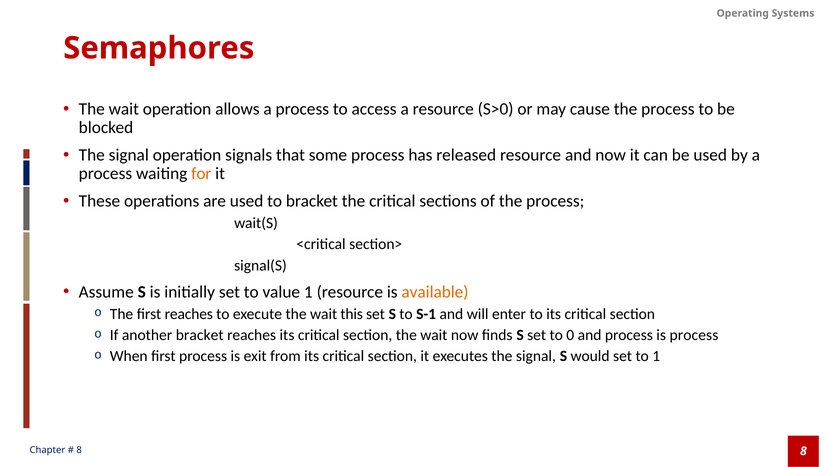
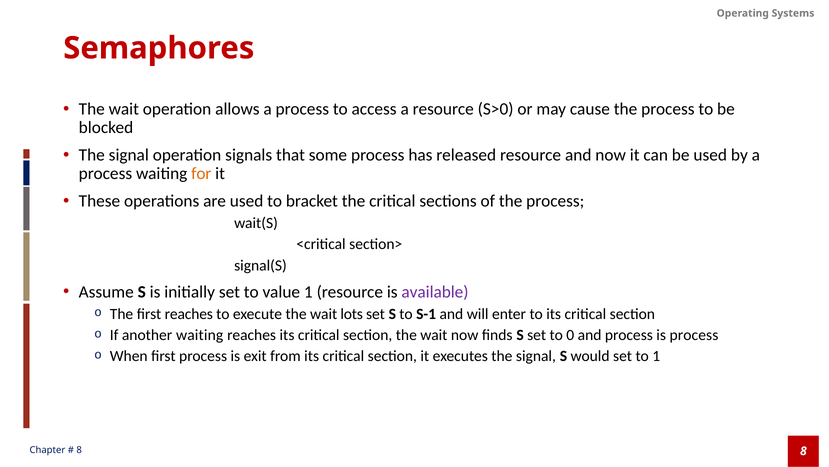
available colour: orange -> purple (435, 291)
this: this -> lots (352, 314)
another bracket: bracket -> waiting (200, 335)
